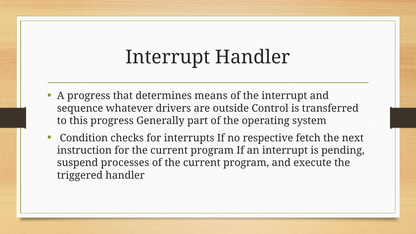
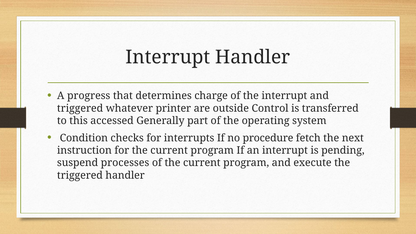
means: means -> charge (211, 96)
sequence: sequence -> triggered (80, 108)
drivers: drivers -> printer (173, 108)
this progress: progress -> accessed (112, 121)
respective: respective -> procedure (268, 138)
